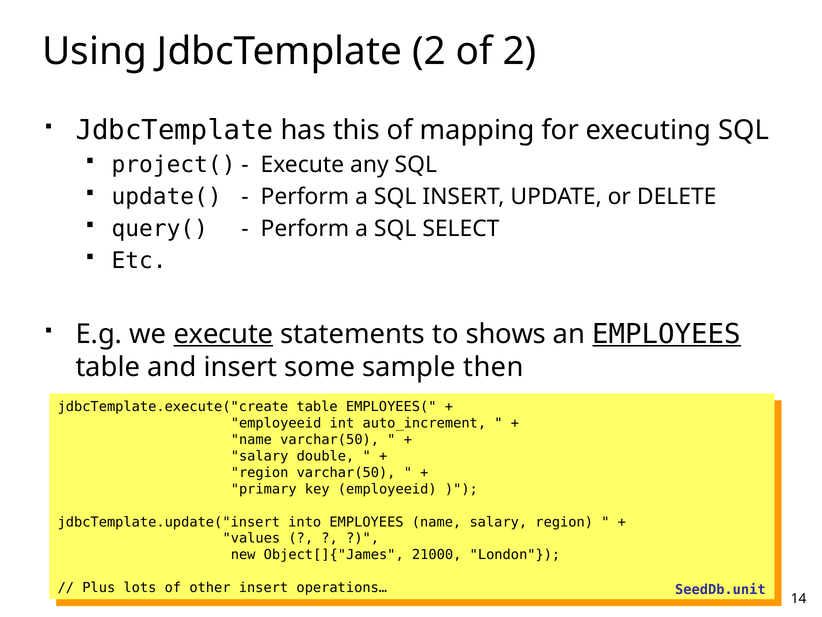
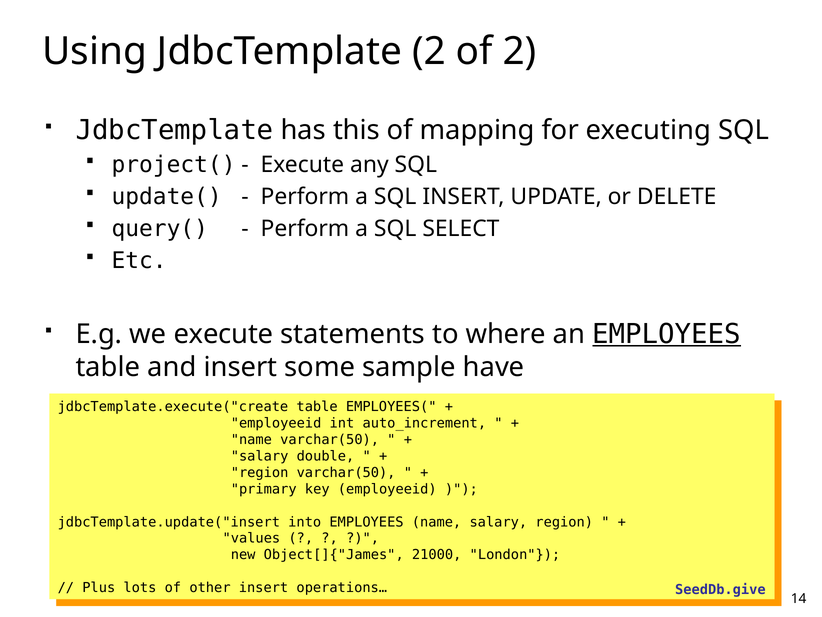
execute underline: present -> none (223, 334)
shows: shows -> where (506, 334)
then: then -> have (494, 367)
SeedDb.unit: SeedDb.unit -> SeedDb.give (720, 589)
